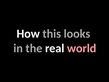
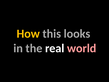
How colour: white -> yellow (28, 34)
